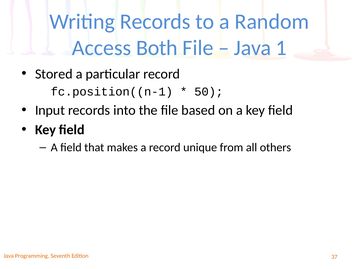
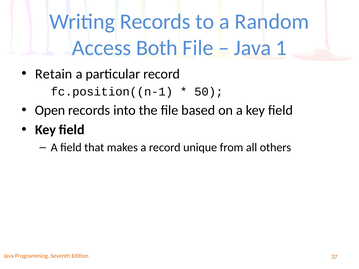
Stored: Stored -> Retain (54, 74)
Input: Input -> Open (50, 110)
